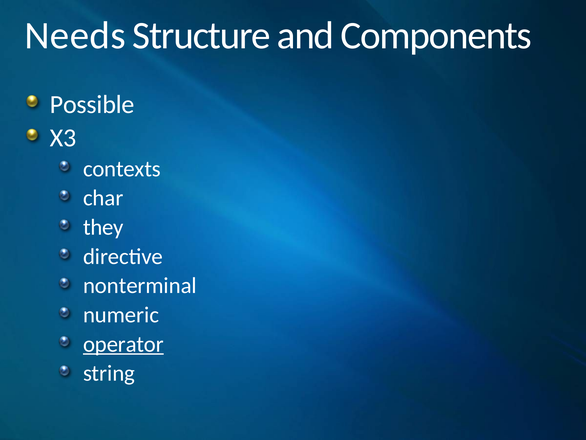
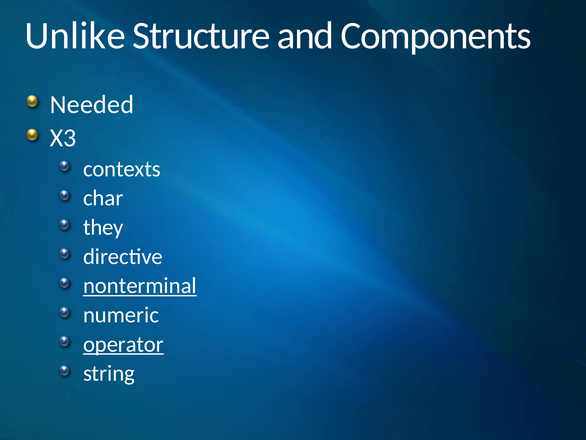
Needs: Needs -> Unlike (75, 36)
Possible: Possible -> Needed (92, 104)
nonterminal underline: none -> present (140, 285)
